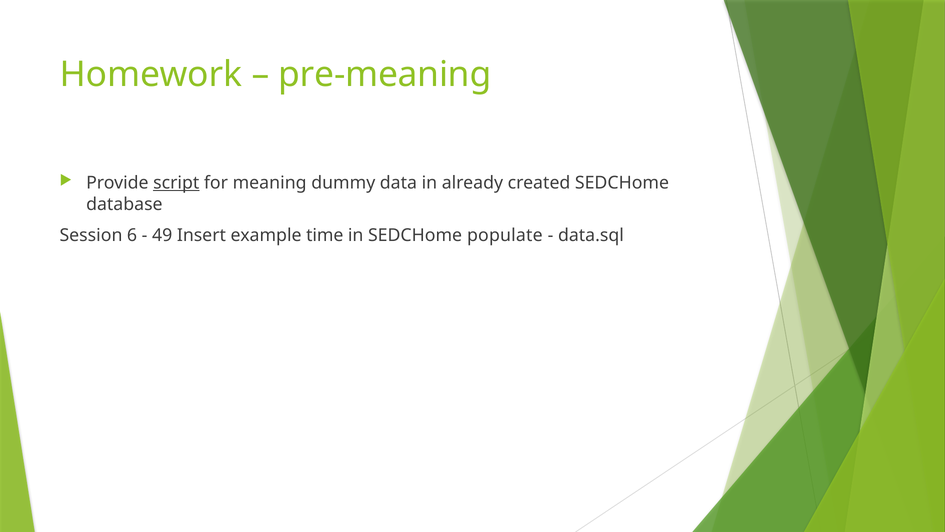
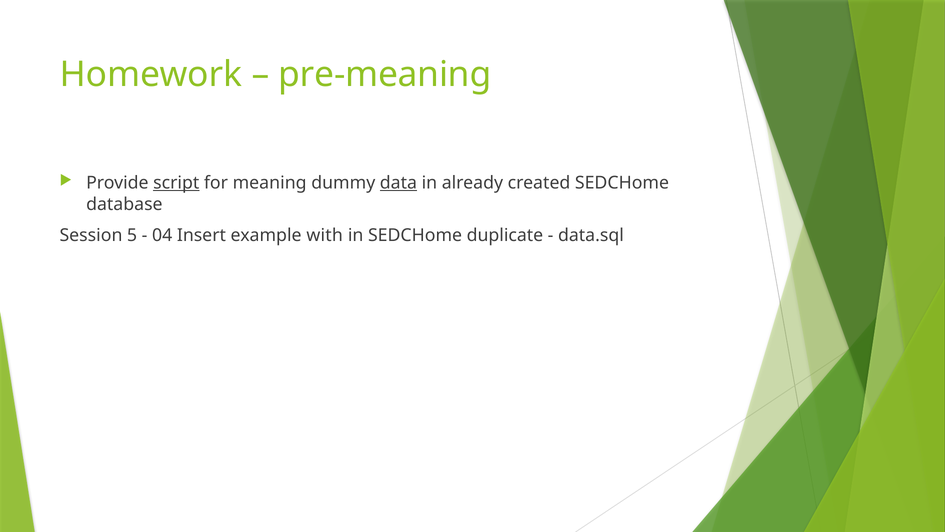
data underline: none -> present (398, 183)
6: 6 -> 5 (132, 235)
49: 49 -> 04 (162, 235)
time: time -> with (325, 235)
populate: populate -> duplicate (505, 235)
